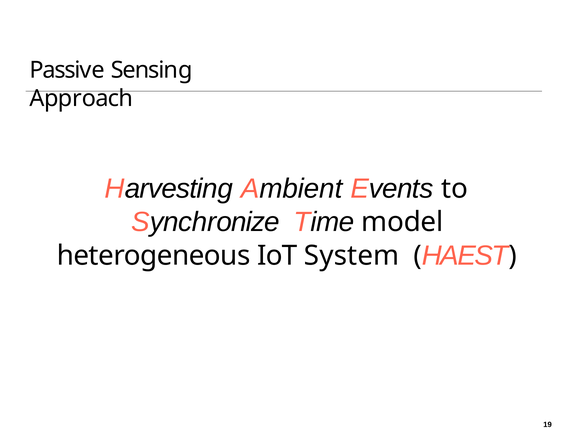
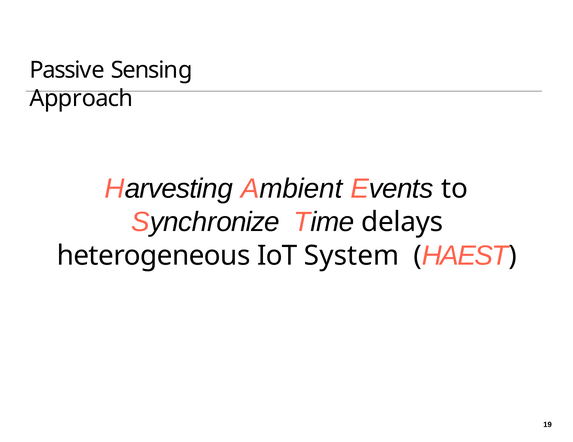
model: model -> delays (402, 223)
